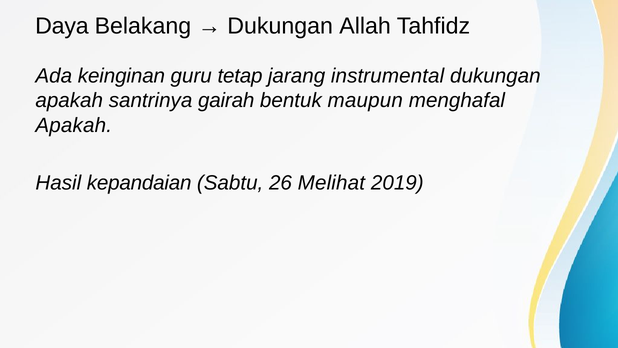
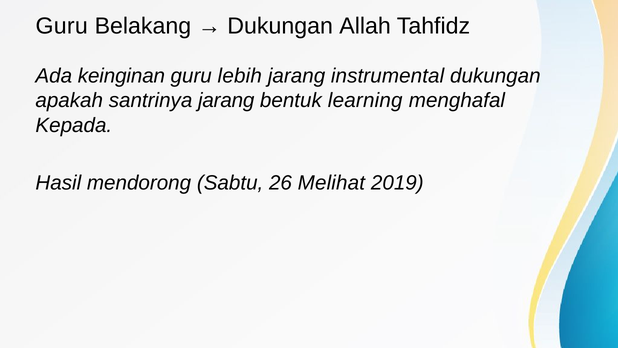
Daya: Daya -> Guru (62, 26)
tetap: tetap -> lebih (240, 76)
santrinya gairah: gairah -> jarang (226, 100)
maupun: maupun -> learning (365, 100)
Apakah: Apakah -> Kepada (74, 125)
kepandaian: kepandaian -> mendorong (139, 183)
